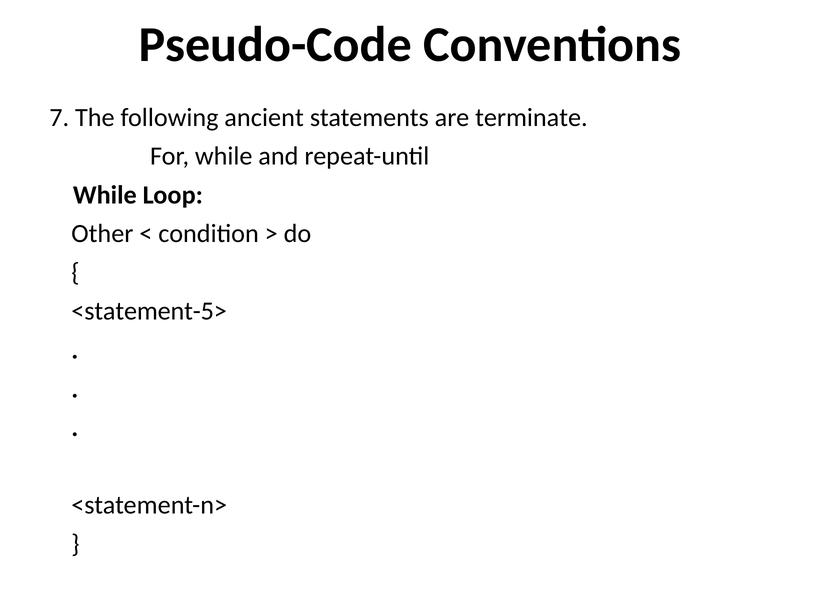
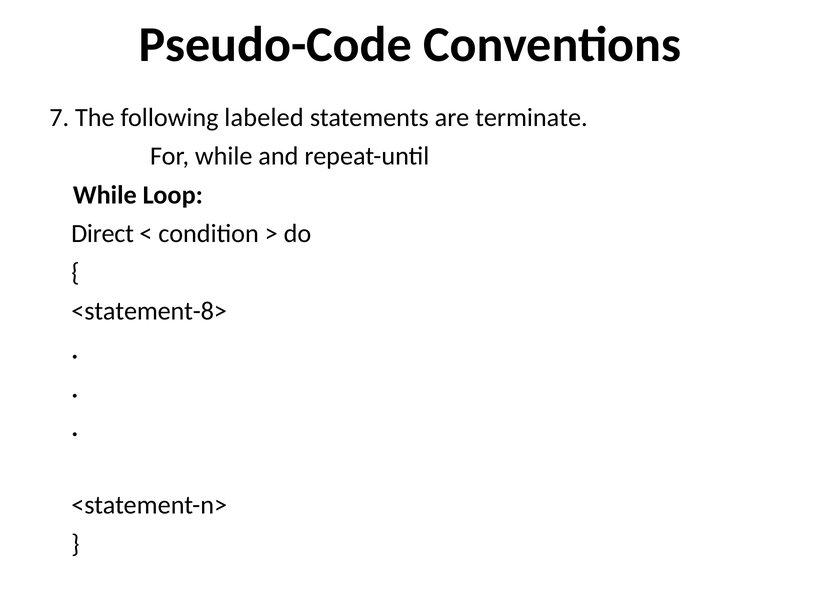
ancient: ancient -> labeled (264, 117)
Other: Other -> Direct (103, 234)
<statement-5>: <statement-5> -> <statement-8> (149, 311)
